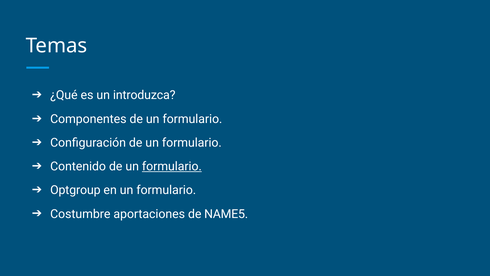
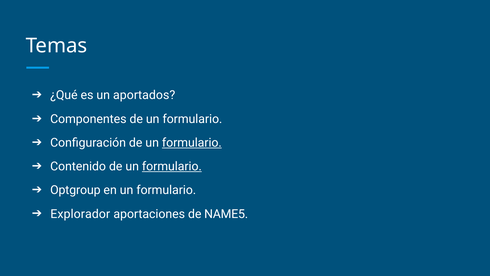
introduzca: introduzca -> aportados (144, 95)
formulario underline: none -> present (192, 143)
Costumbre: Costumbre -> Explorador (80, 214)
